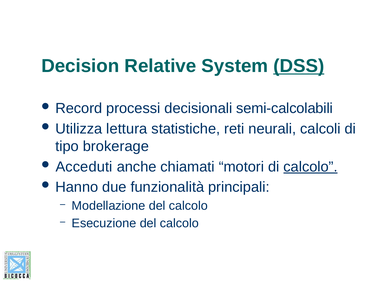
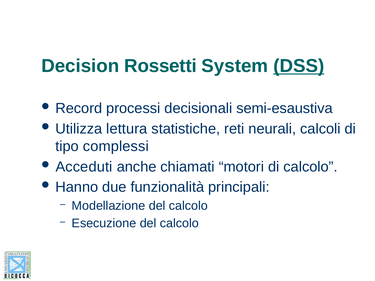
Relative: Relative -> Rossetti (160, 66)
semi-calcolabili: semi-calcolabili -> semi-esaustiva (285, 109)
brokerage: brokerage -> complessi (116, 146)
calcolo underline: present -> none (311, 167)
